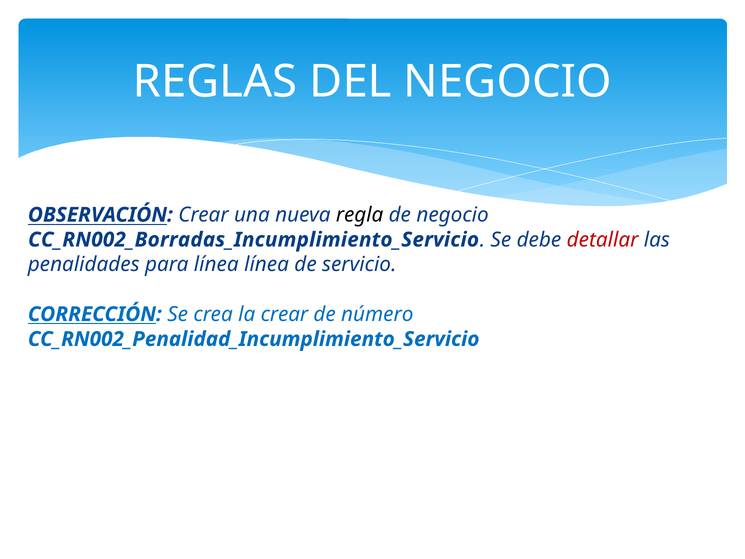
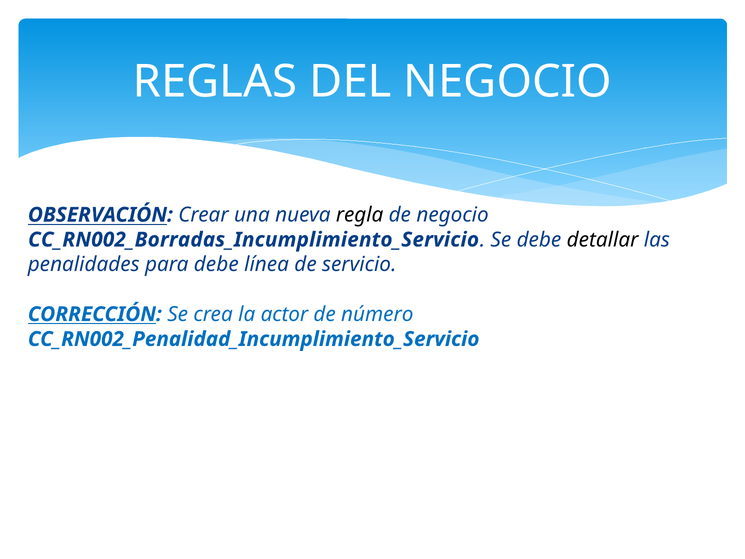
detallar colour: red -> black (603, 240)
para línea: línea -> debe (216, 264)
la crear: crear -> actor (284, 314)
